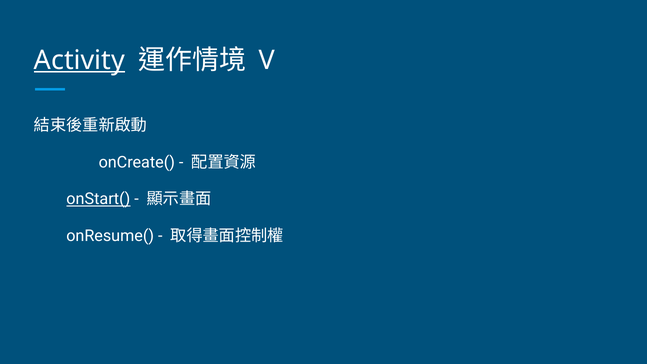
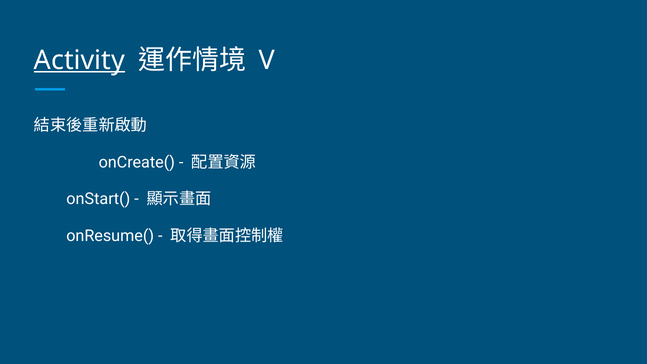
onStart( underline: present -> none (98, 199)
